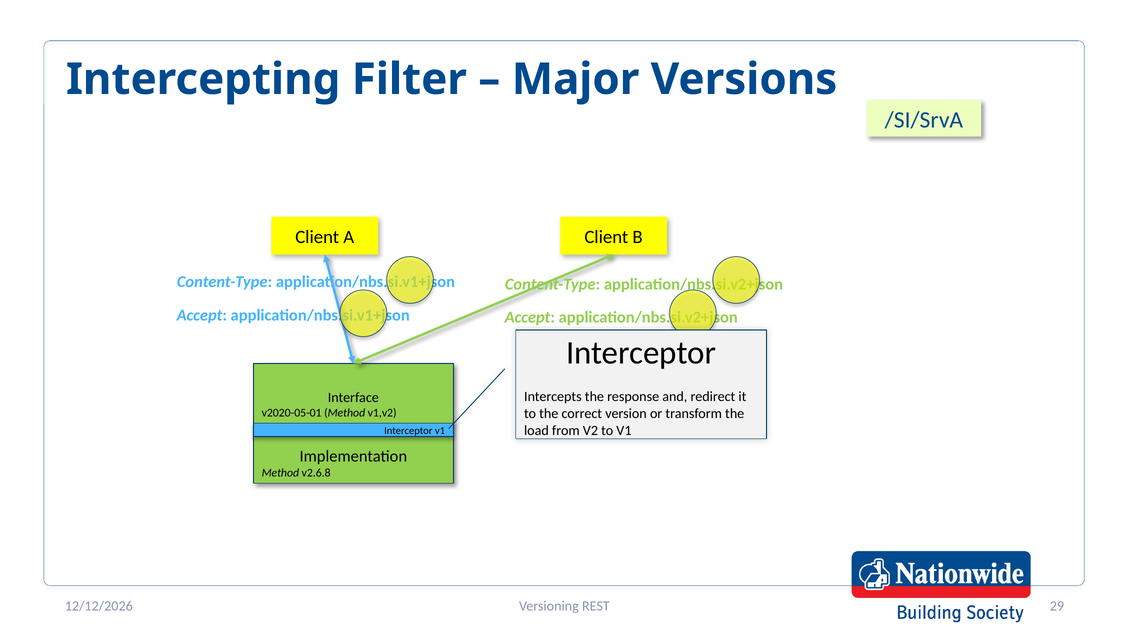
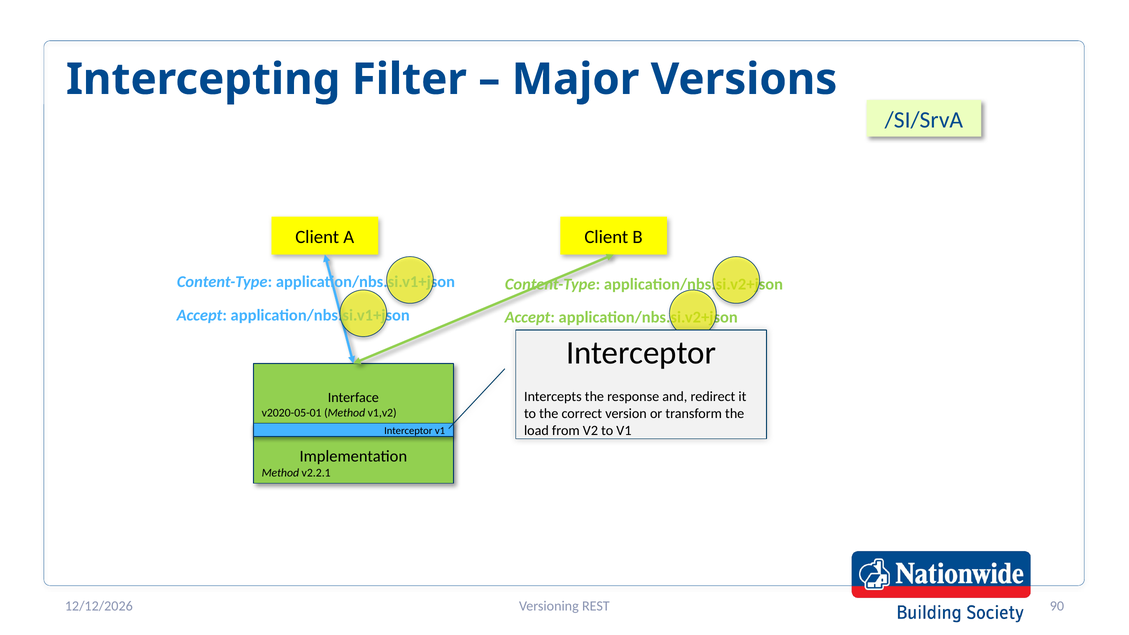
v2.6.8: v2.6.8 -> v2.2.1 (316, 473)
29: 29 -> 90 (1057, 606)
